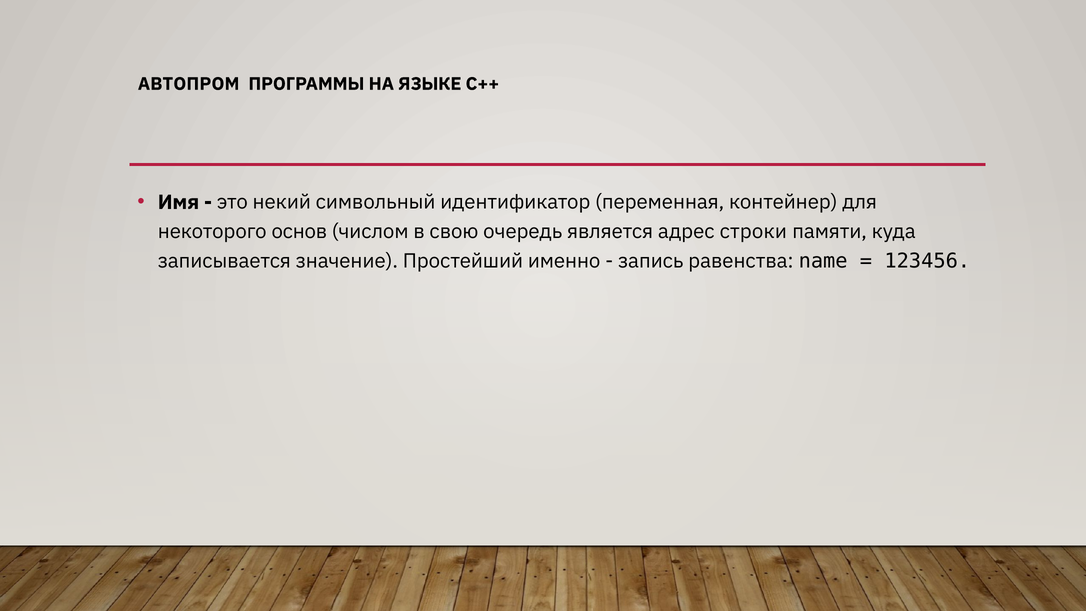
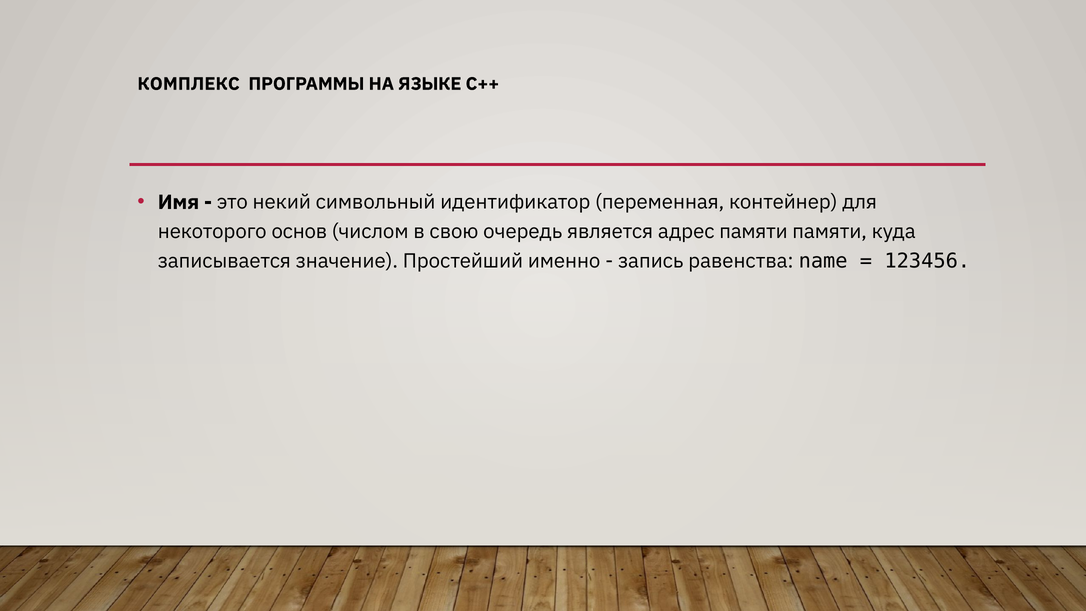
АВТОПРОМ: АВТОПРОМ -> КОМПЛЕКС (189, 84)
адрес строки: строки -> памяти (753, 231)
